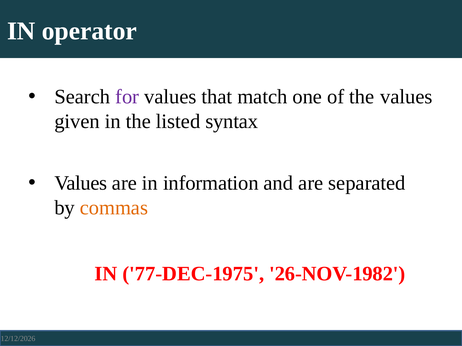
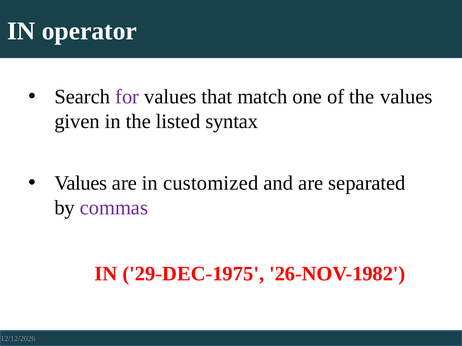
information: information -> customized (211, 183)
commas colour: orange -> purple (114, 208)
77-DEC-1975: 77-DEC-1975 -> 29-DEC-1975 (193, 274)
